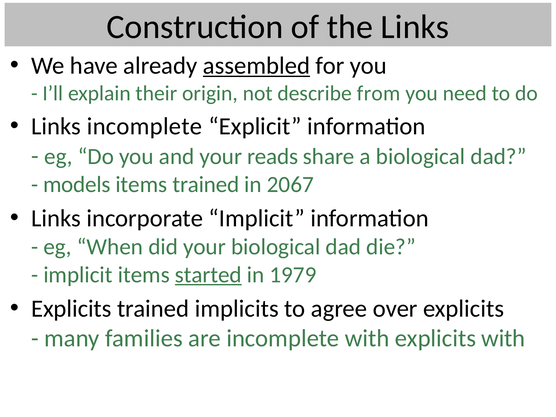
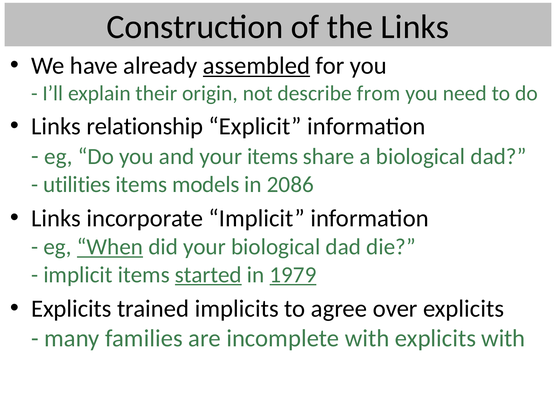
Links incomplete: incomplete -> relationship (145, 126)
your reads: reads -> items (273, 156)
models: models -> utilities (77, 185)
items trained: trained -> models (206, 185)
2067: 2067 -> 2086 (290, 185)
When underline: none -> present (110, 247)
1979 underline: none -> present (293, 275)
